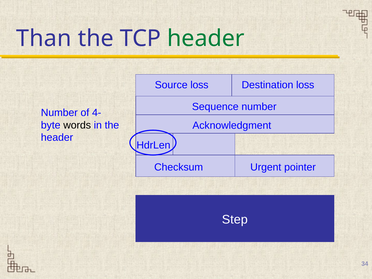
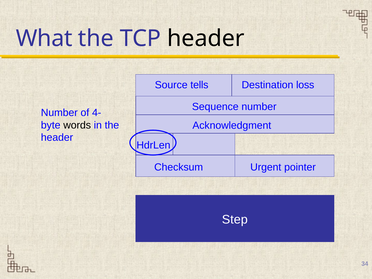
Than: Than -> What (44, 38)
header colour: green -> black (206, 38)
Source loss: loss -> tells (199, 85)
